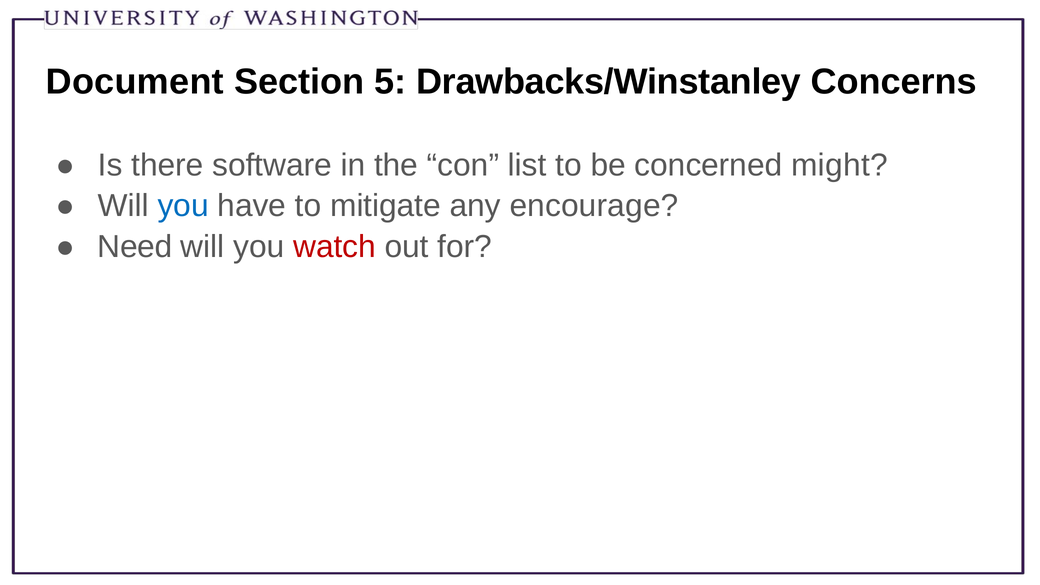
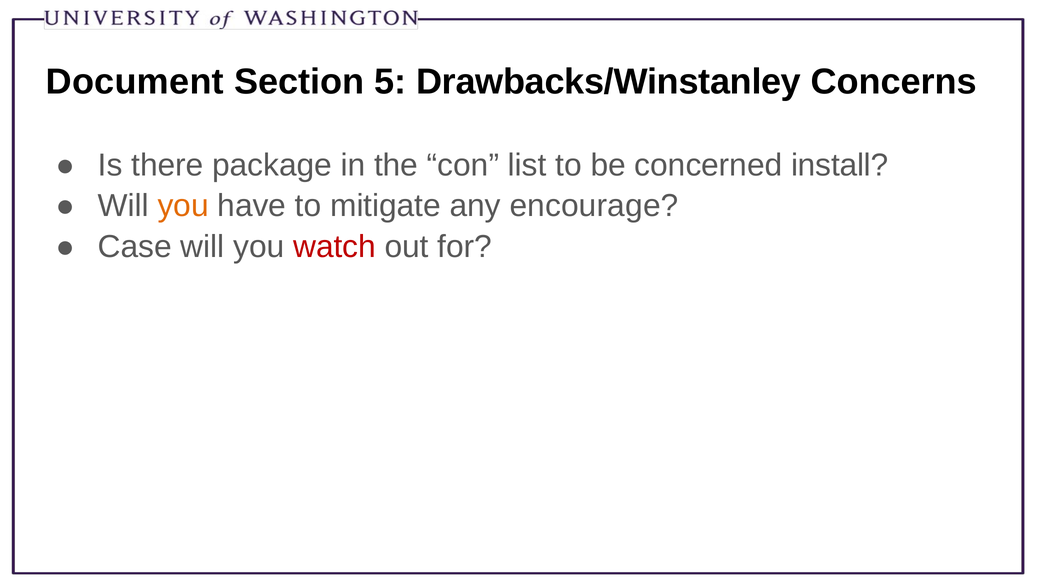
software: software -> package (272, 165)
might: might -> install (840, 165)
you colour: blue -> orange (183, 206)
Need: Need -> Case (135, 247)
